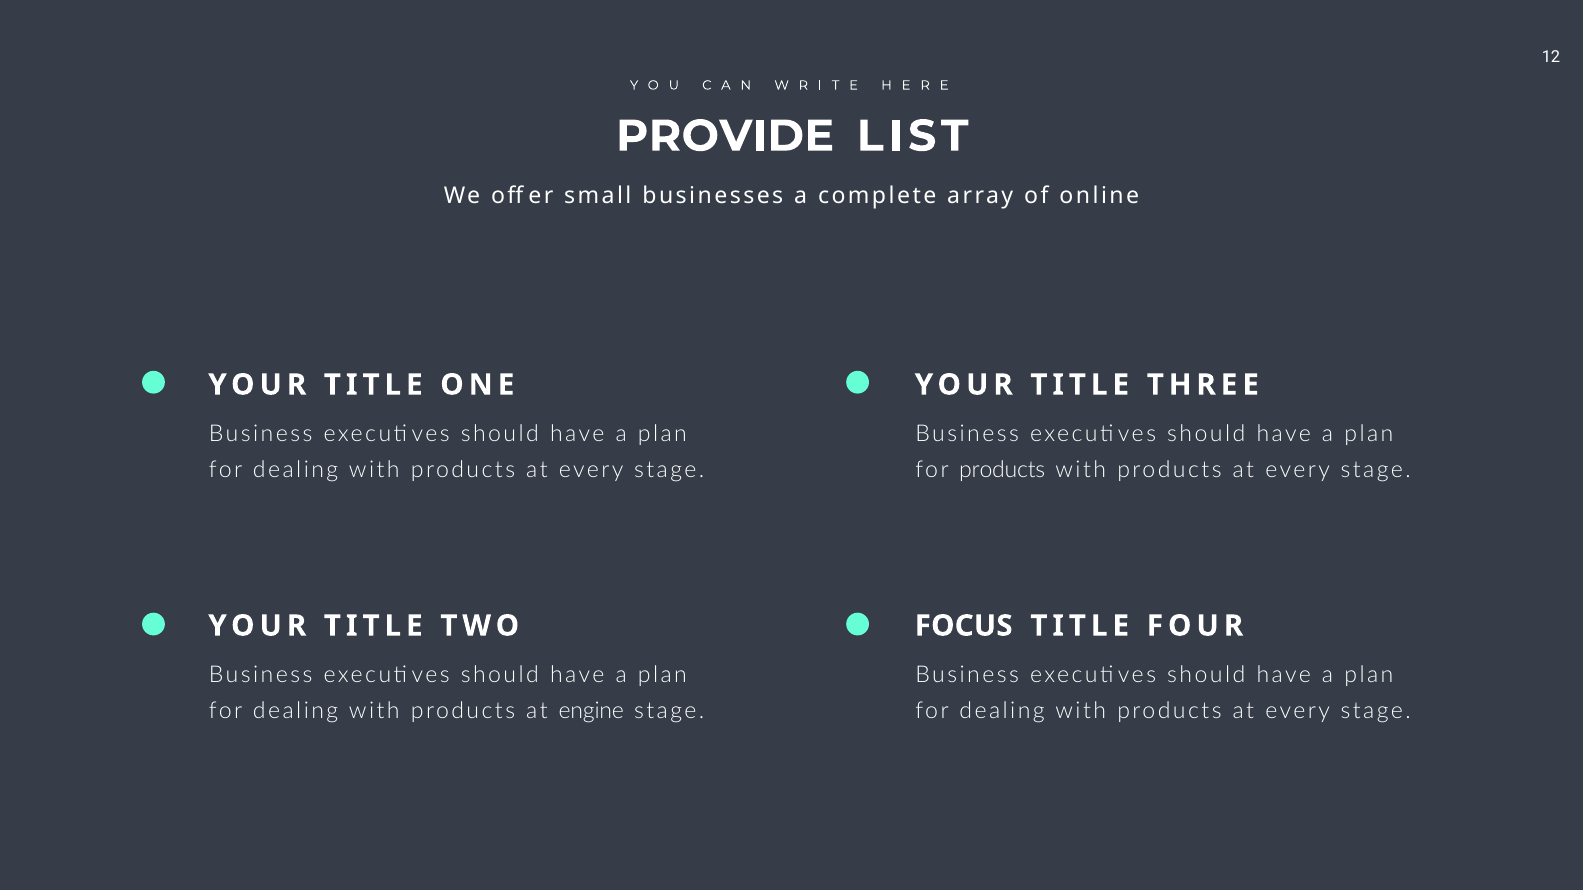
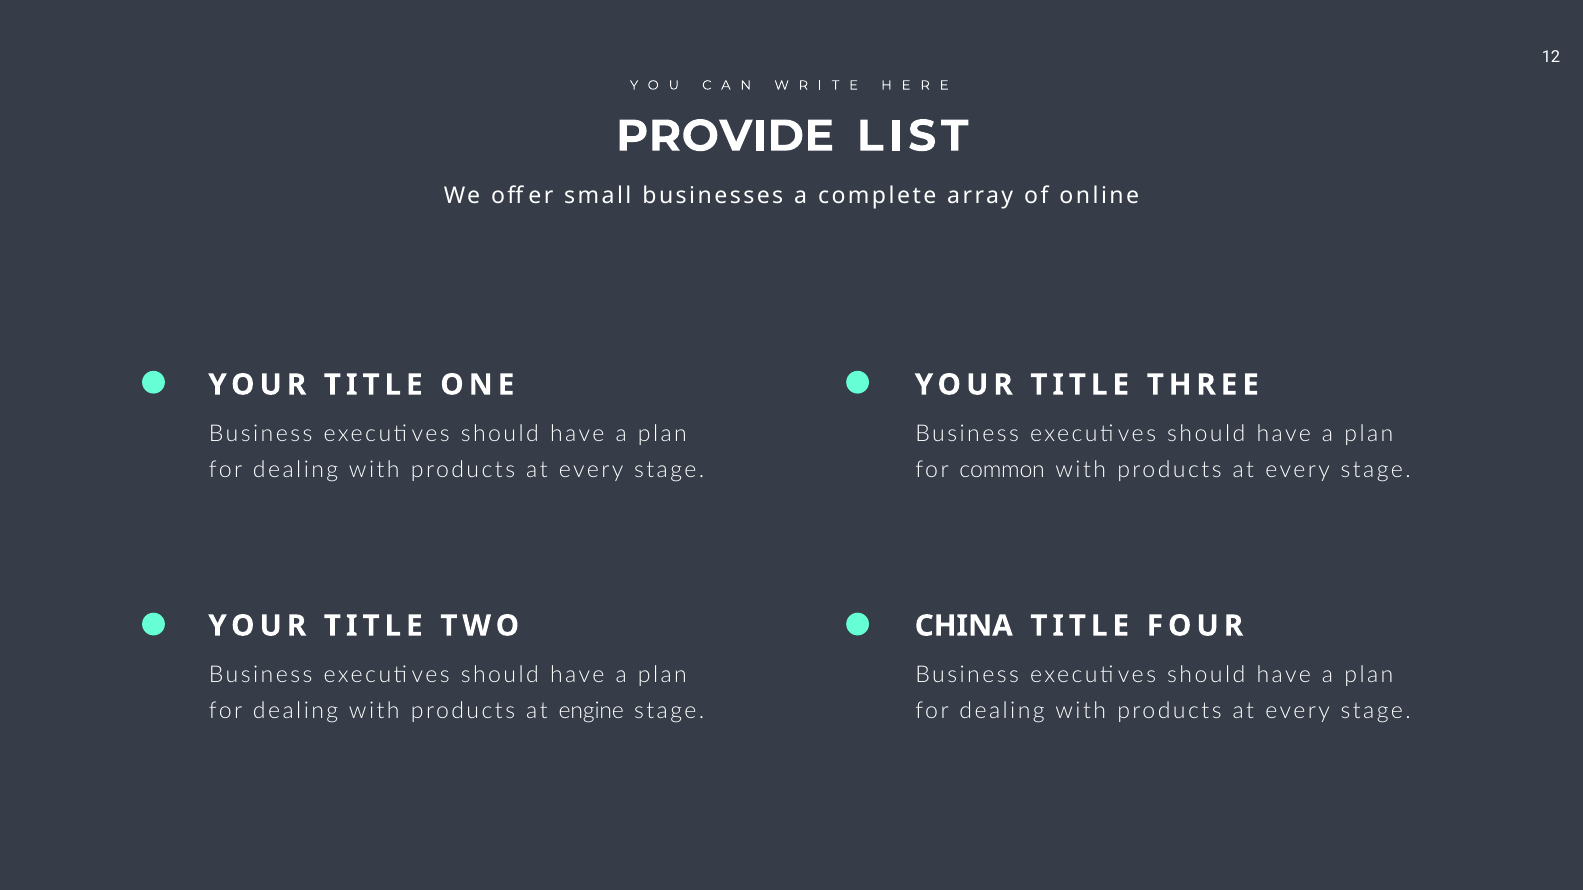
for products: products -> common (1002, 470)
FOCUS: FOCUS -> CHINA (964, 626)
